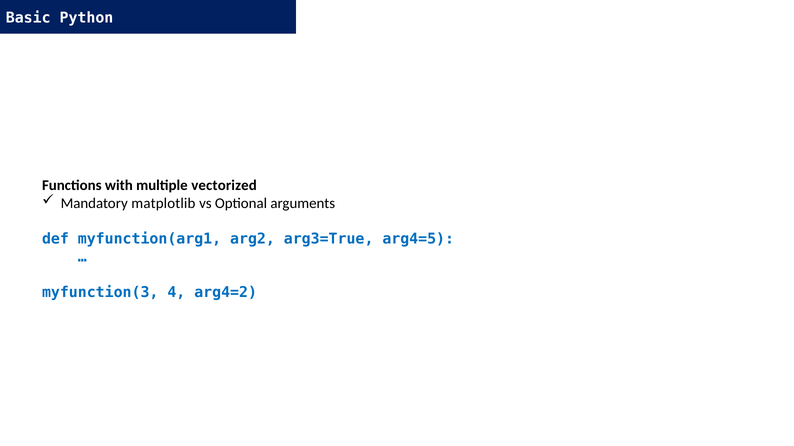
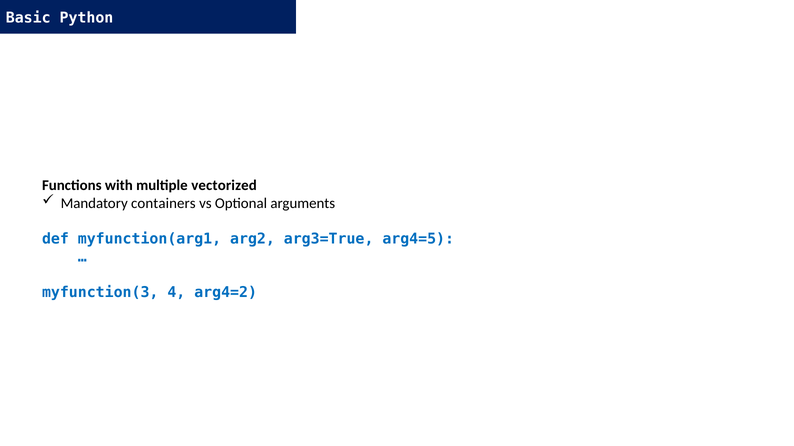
matplotlib: matplotlib -> containers (163, 204)
